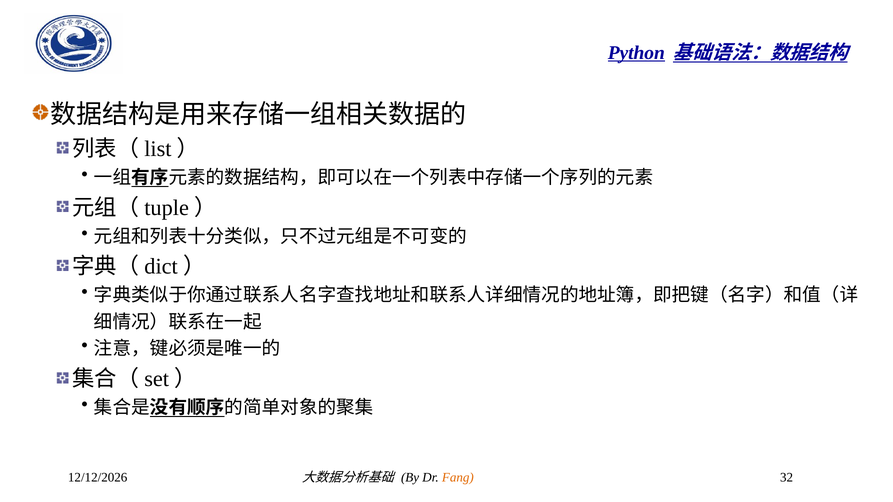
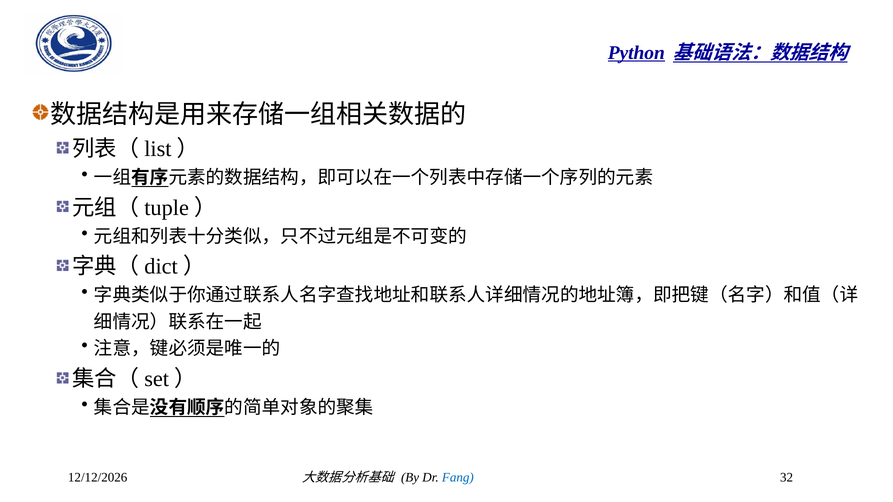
Fang colour: orange -> blue (458, 478)
